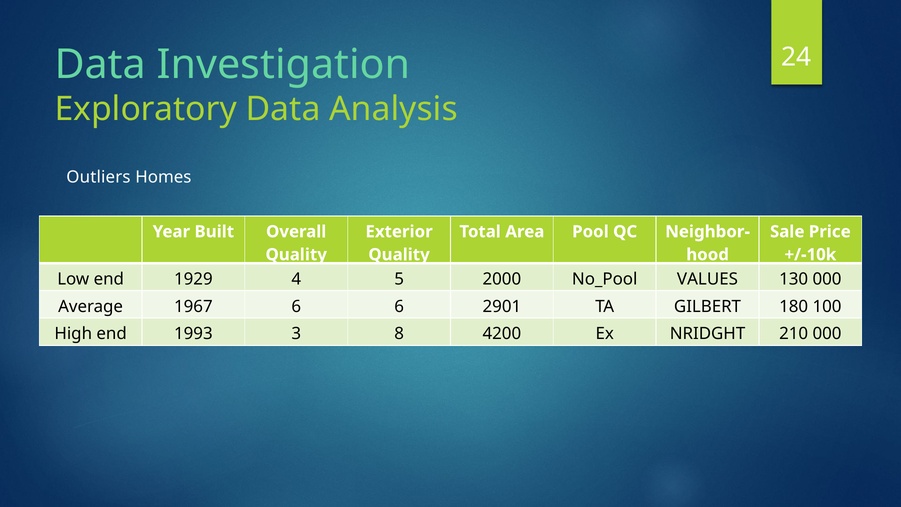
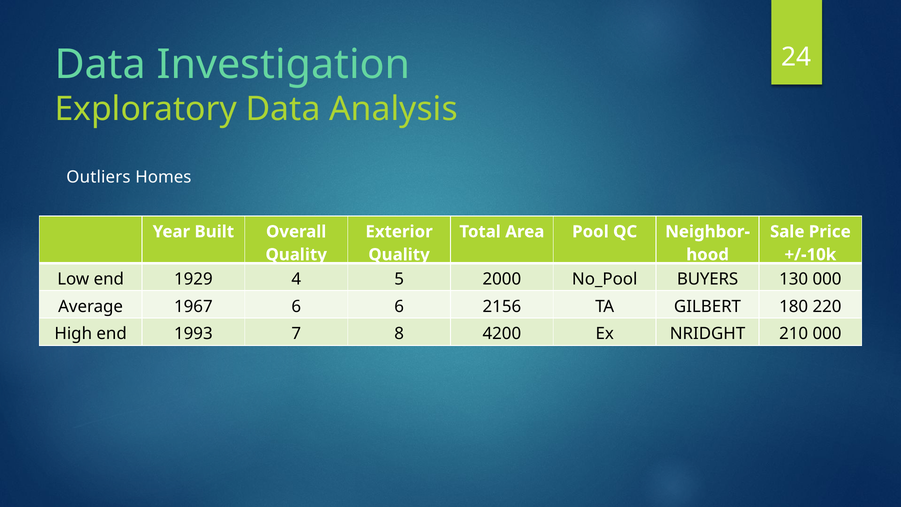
VALUES: VALUES -> BUYERS (708, 279)
2901: 2901 -> 2156 (502, 306)
100: 100 -> 220 (827, 306)
3: 3 -> 7 (296, 334)
